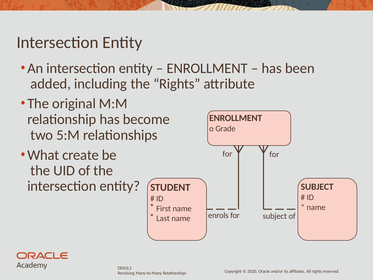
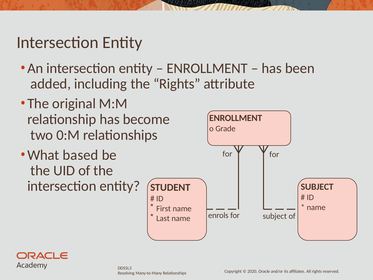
5:M: 5:M -> 0:M (68, 135)
create: create -> based (80, 155)
